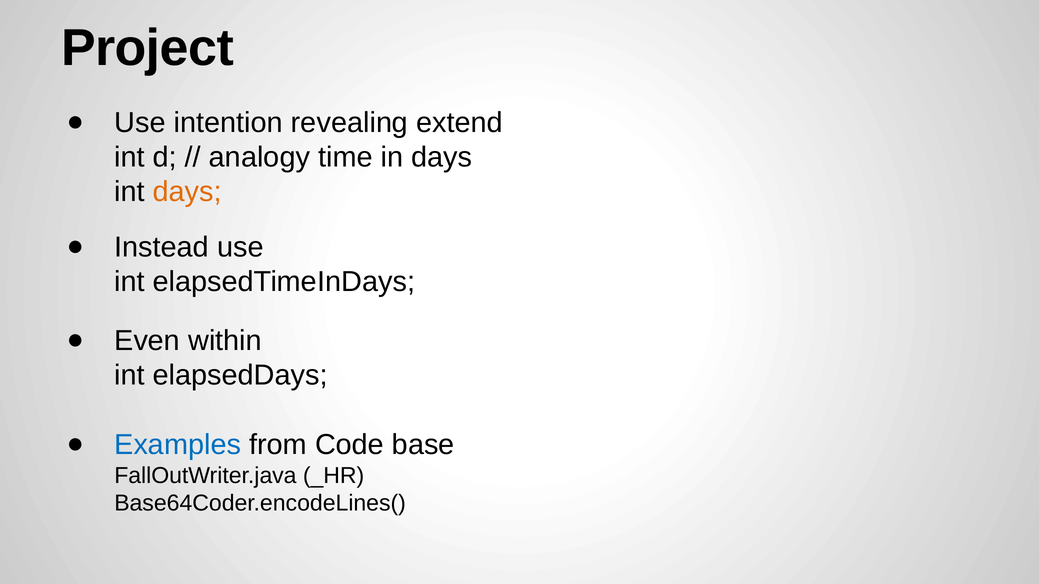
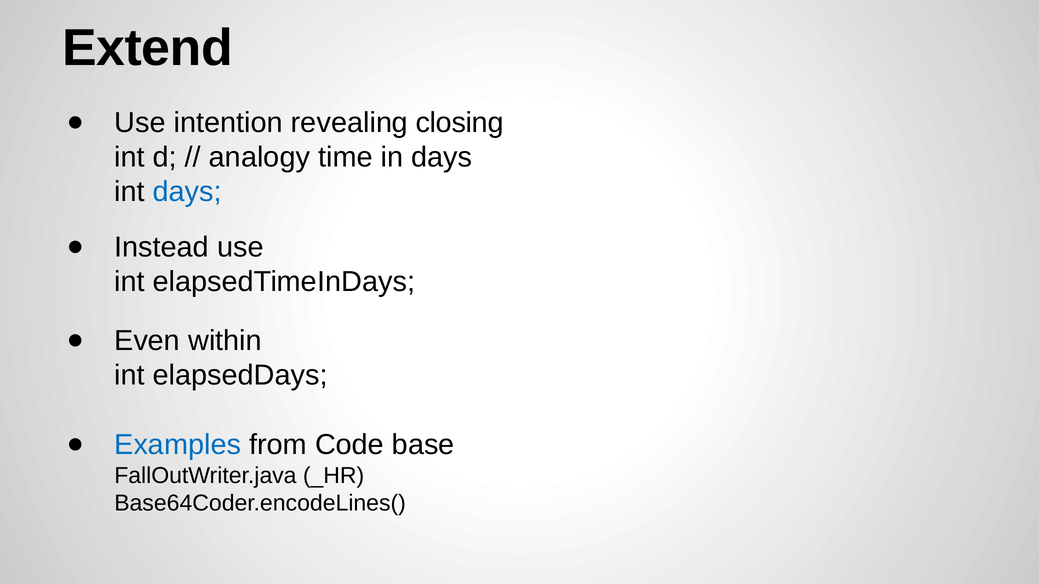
Project: Project -> Extend (147, 48)
extend: extend -> closing (460, 123)
days colour: orange -> blue (187, 192)
